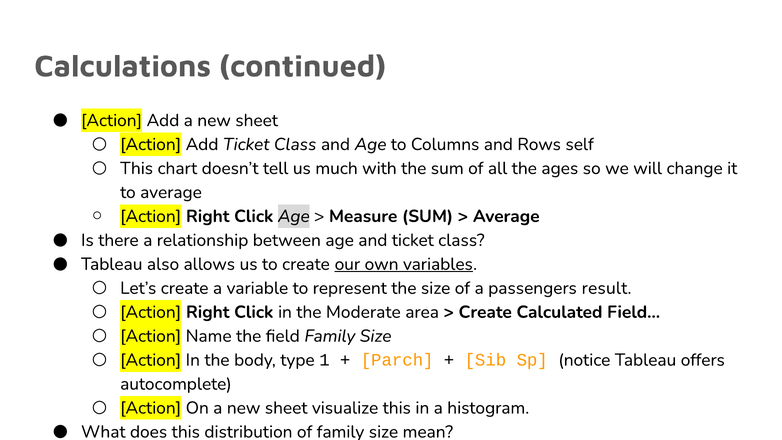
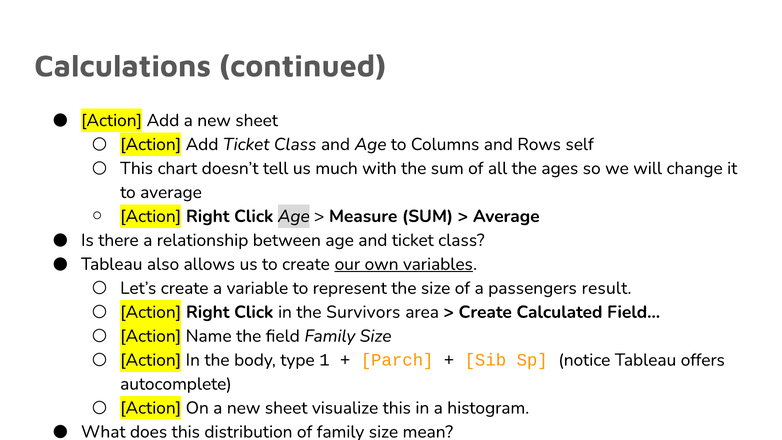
Moderate: Moderate -> Survivors (363, 312)
